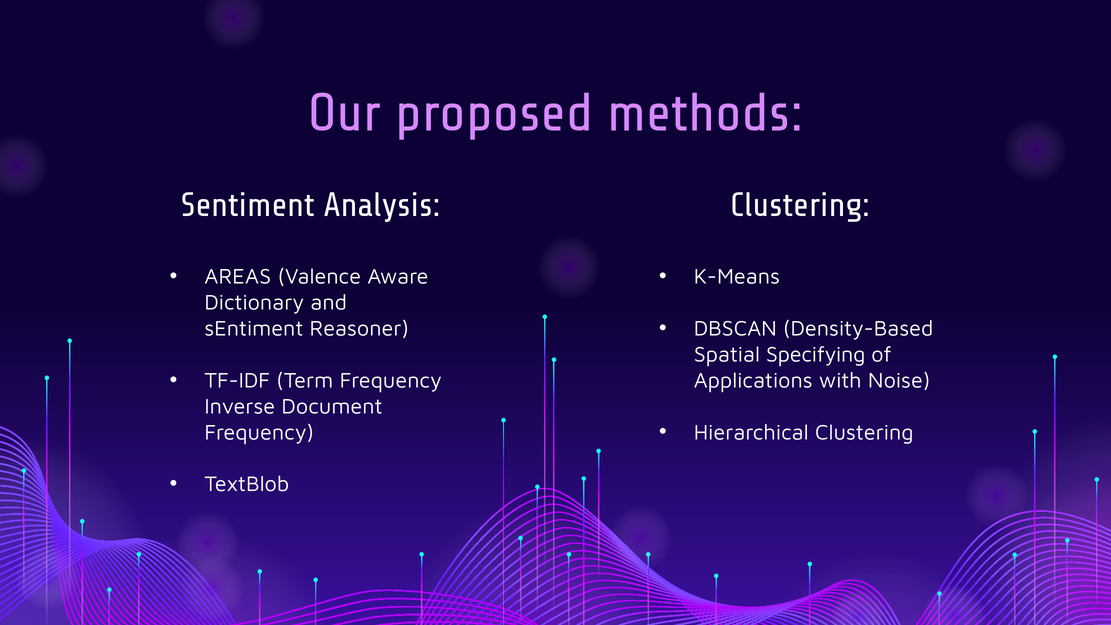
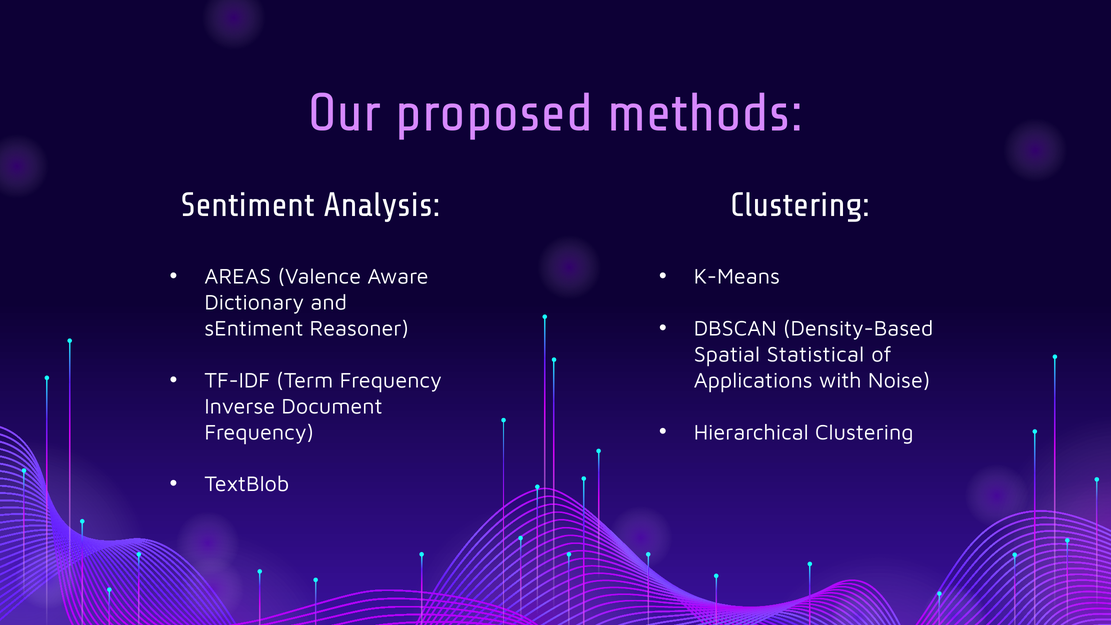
Specifying: Specifying -> Statistical (815, 355)
